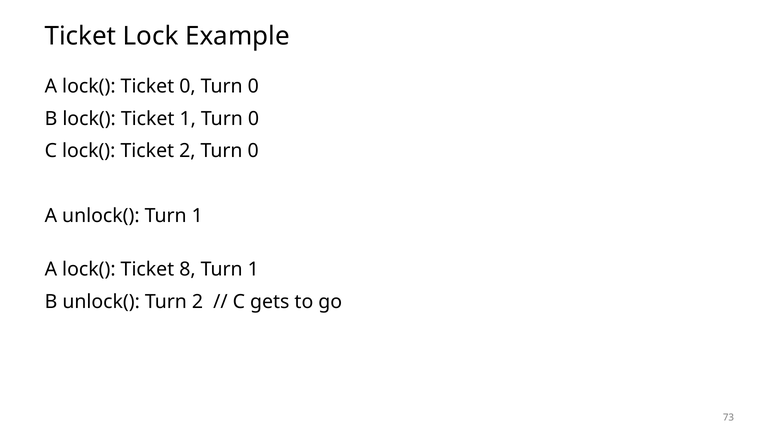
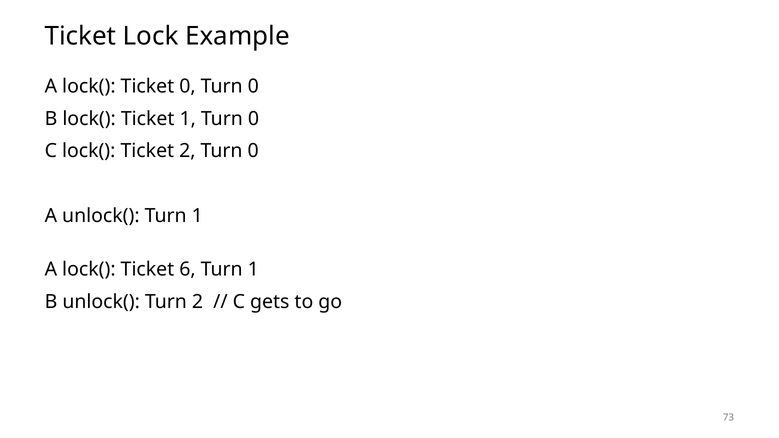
8: 8 -> 6 (187, 269)
